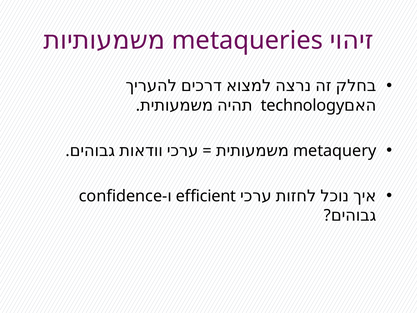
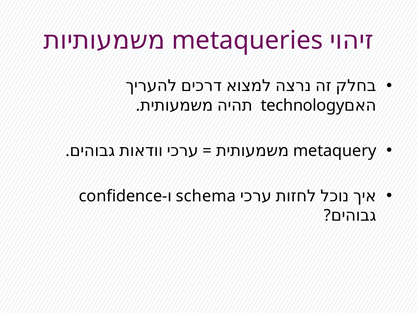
efficient: efficient -> schema (206, 196)
